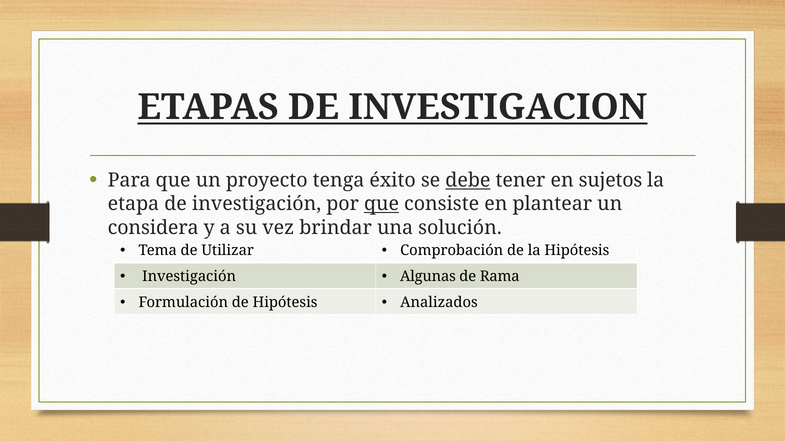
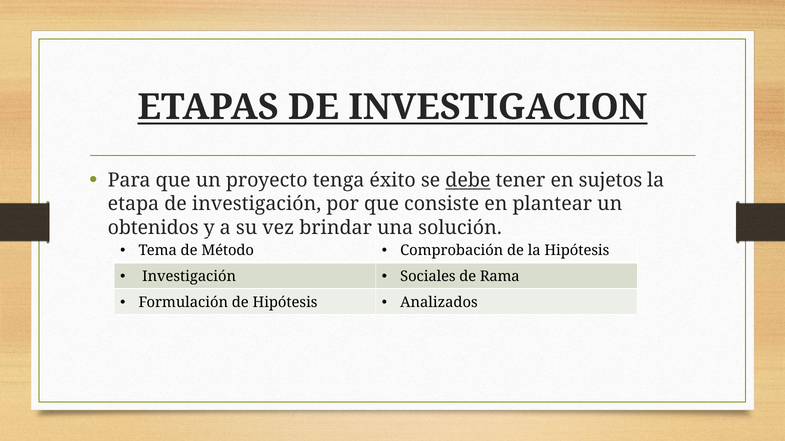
que underline: present -> none (382, 204)
considera: considera -> obtenidos (153, 228)
Utilizar: Utilizar -> Método (228, 251)
Algunas: Algunas -> Sociales (428, 277)
